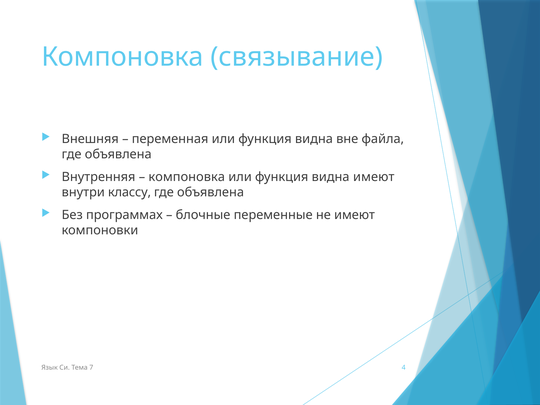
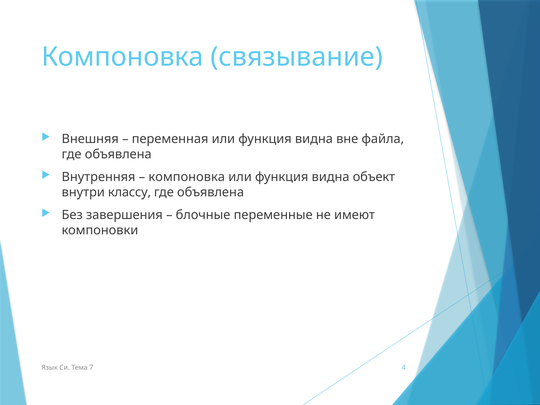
видна имеют: имеют -> объект (374, 177)
программах: программах -> завершения (124, 215)
